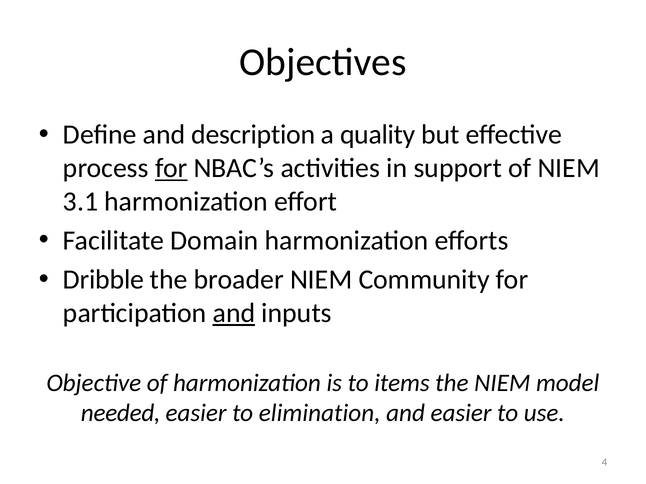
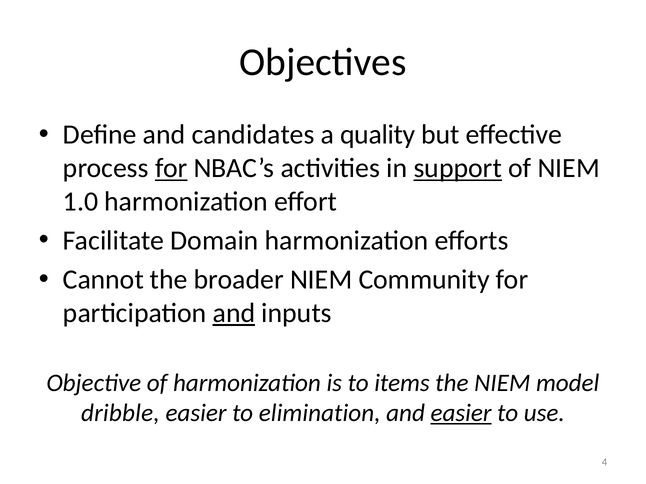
description: description -> candidates (253, 135)
support underline: none -> present (458, 168)
3.1: 3.1 -> 1.0 (81, 202)
Dribble: Dribble -> Cannot (103, 280)
needed: needed -> dribble (120, 414)
easier underline: none -> present (461, 414)
